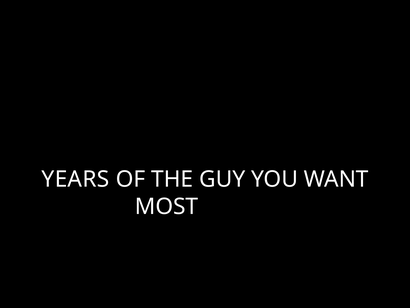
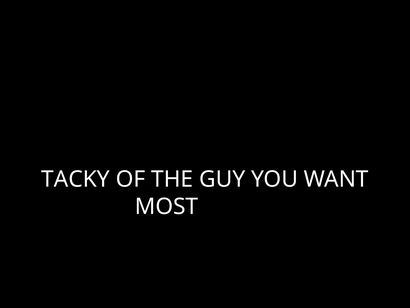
YEARS: YEARS -> TACKY (76, 179)
